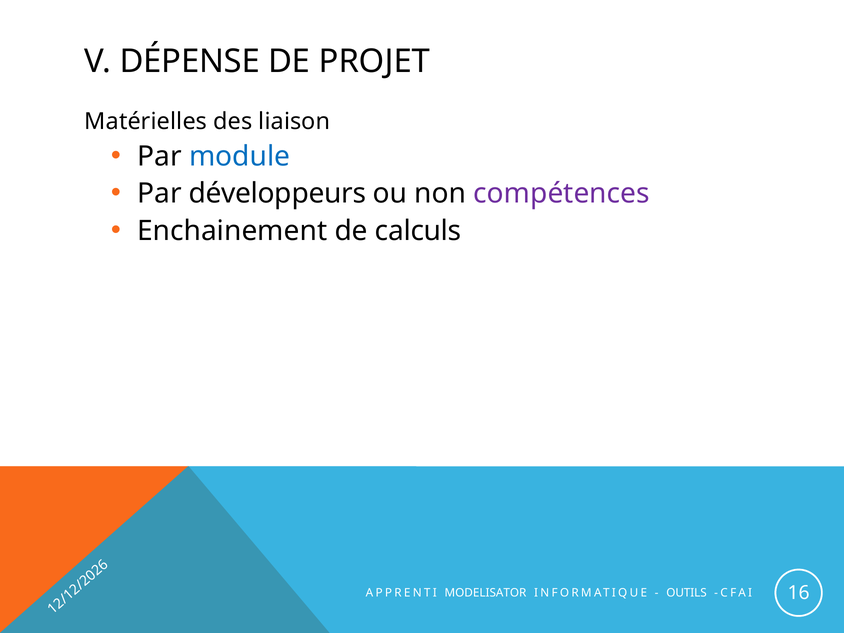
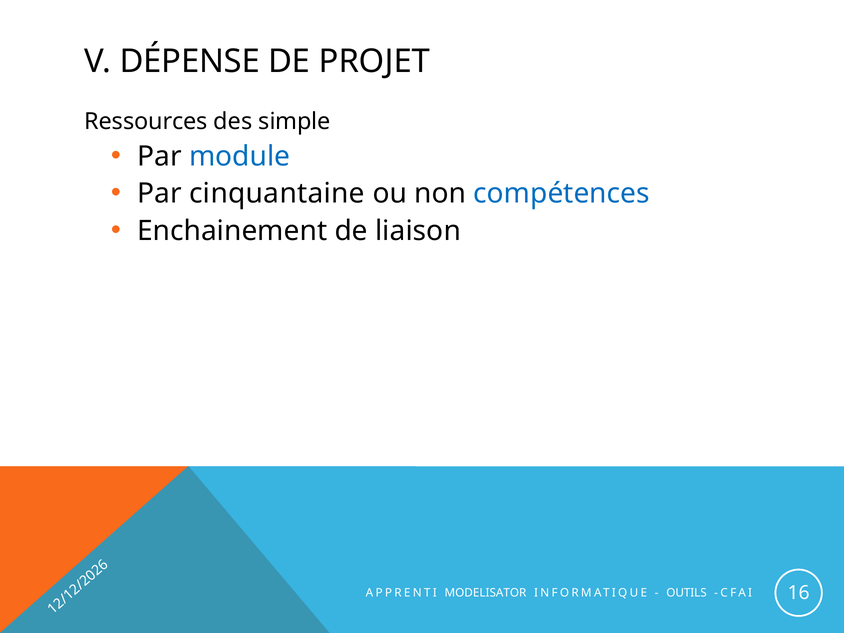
Matérielles: Matérielles -> Ressources (146, 122)
liaison: liaison -> simple (295, 122)
développeurs: développeurs -> cinquantaine (277, 194)
compétences colour: purple -> blue (562, 194)
calculs: calculs -> liaison (418, 231)
